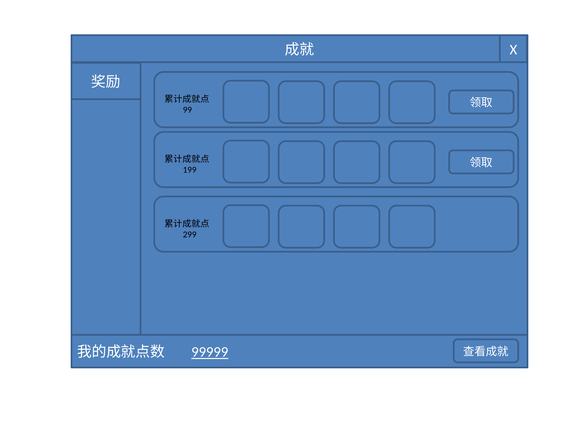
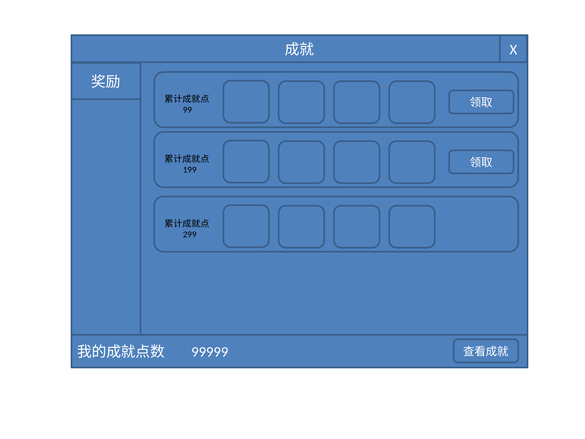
99999 underline: present -> none (210, 352)
